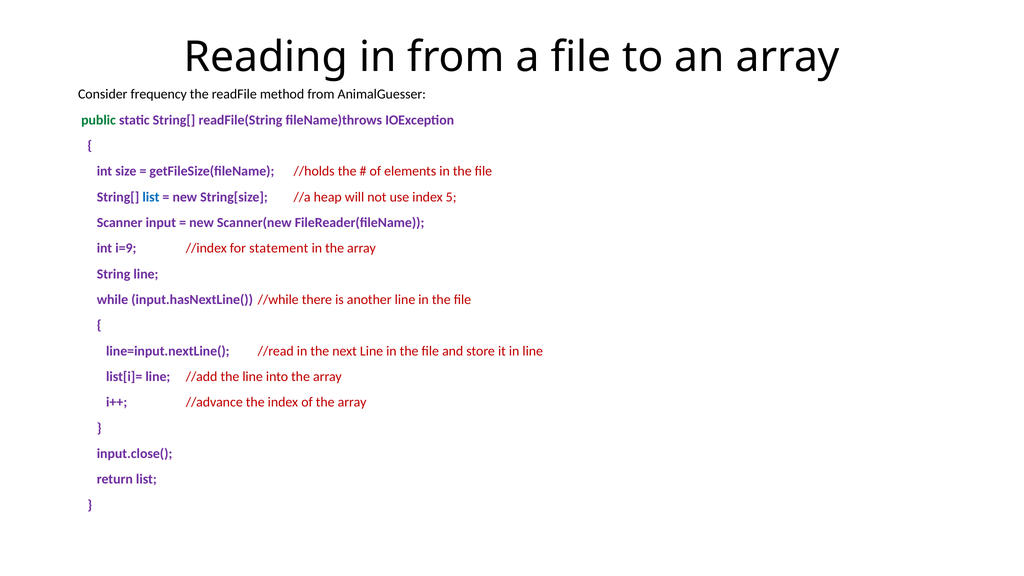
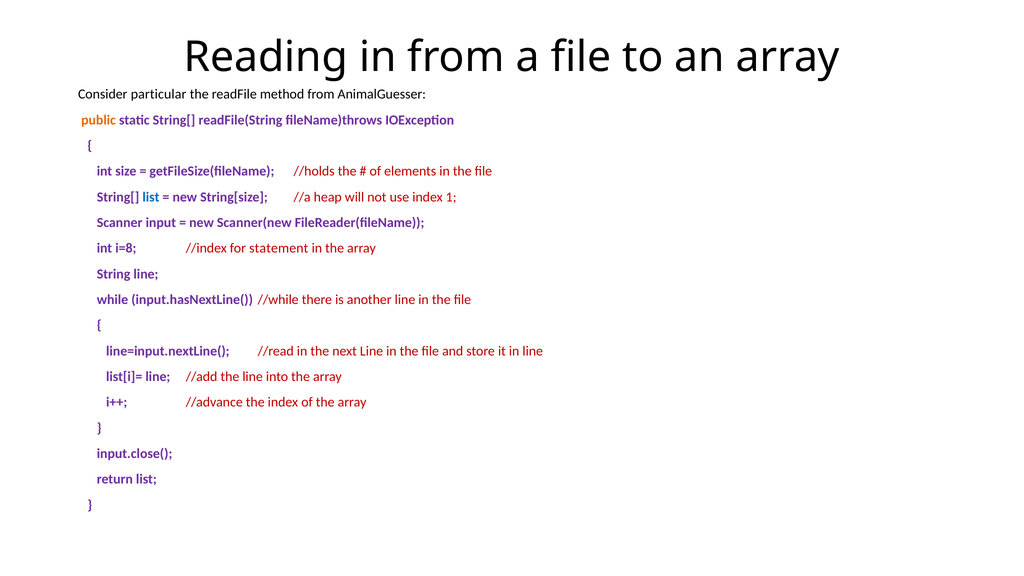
frequency: frequency -> particular (159, 94)
public colour: green -> orange (99, 120)
5: 5 -> 1 (451, 197)
i=9: i=9 -> i=8 (126, 248)
